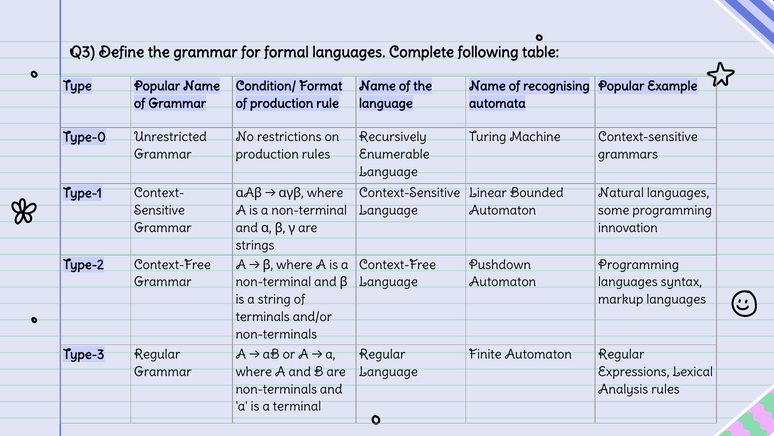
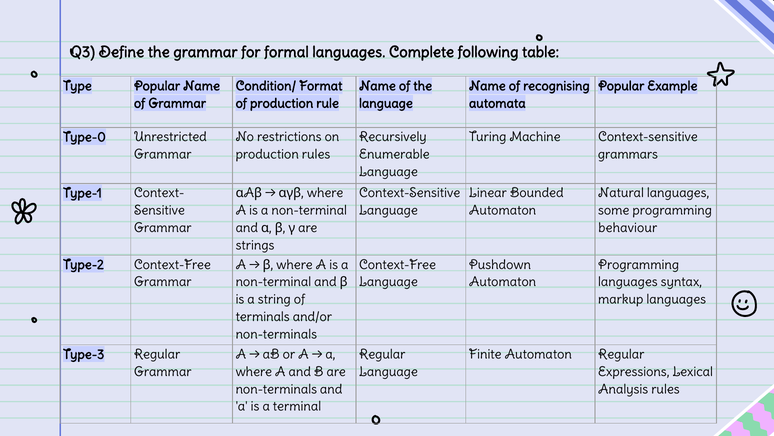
innovation: innovation -> behaviour (628, 228)
